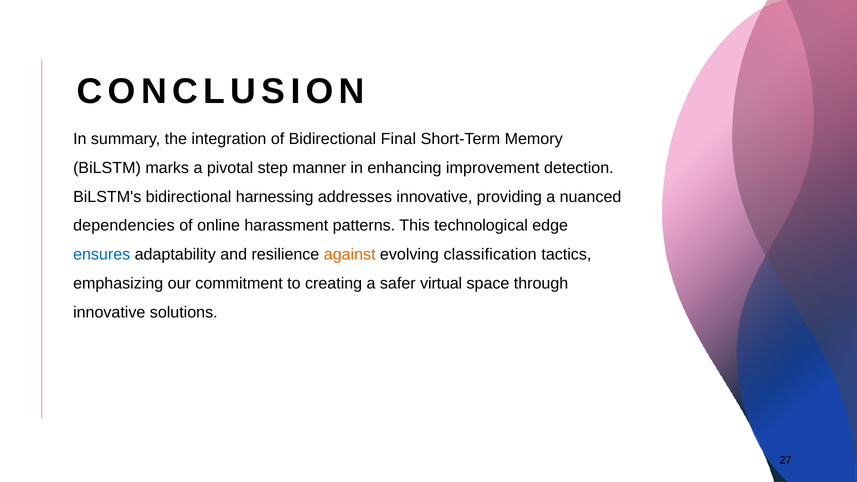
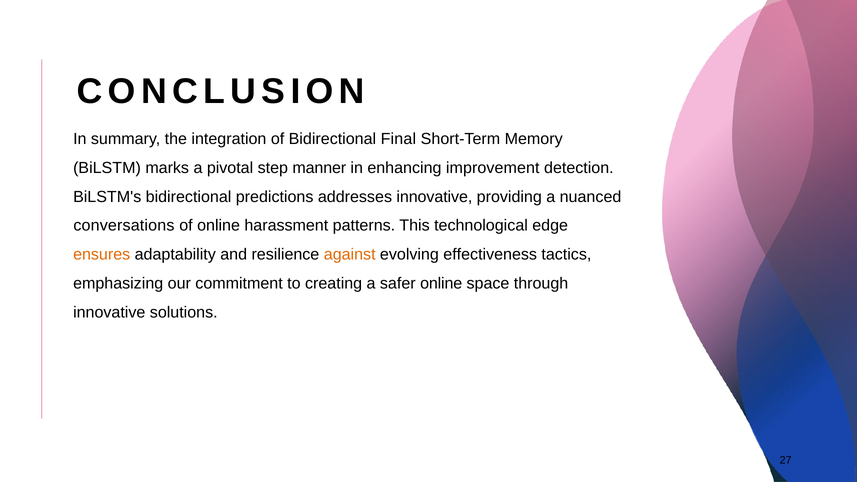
harnessing: harnessing -> predictions (275, 197)
dependencies: dependencies -> conversations (124, 226)
ensures colour: blue -> orange (102, 255)
classification: classification -> effectiveness (490, 255)
safer virtual: virtual -> online (441, 284)
